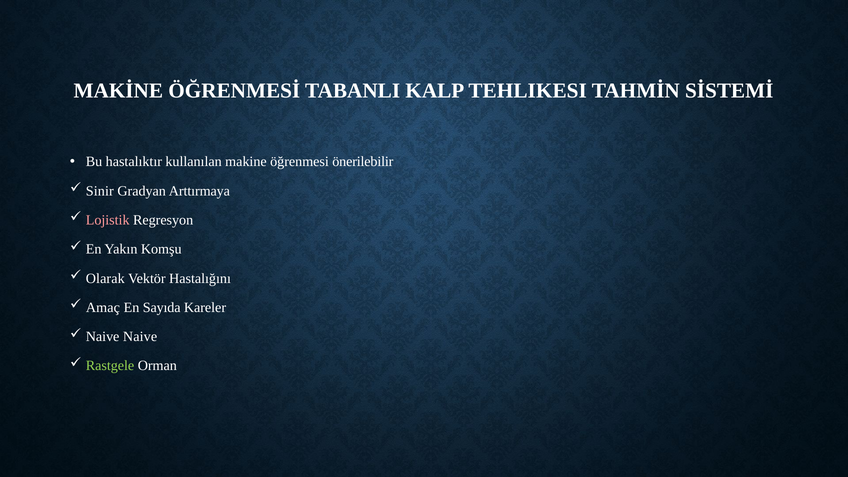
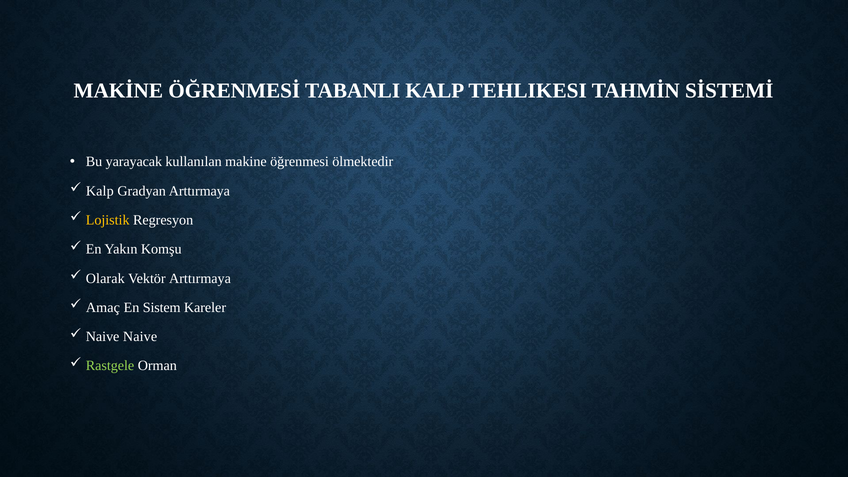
hastalıktır: hastalıktır -> yarayacak (134, 162)
önerilebilir: önerilebilir -> ölmektedir (363, 162)
Sinir: Sinir -> Kalp (100, 191)
Lojistik colour: pink -> yellow (108, 220)
Vektör Hastalığını: Hastalığını -> Arttırmaya (200, 278)
Sayıda: Sayıda -> Sistem (162, 308)
